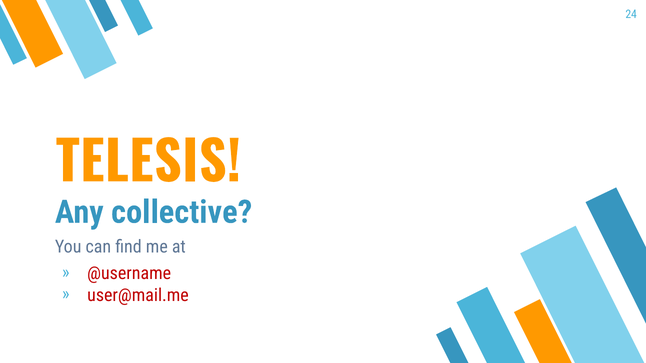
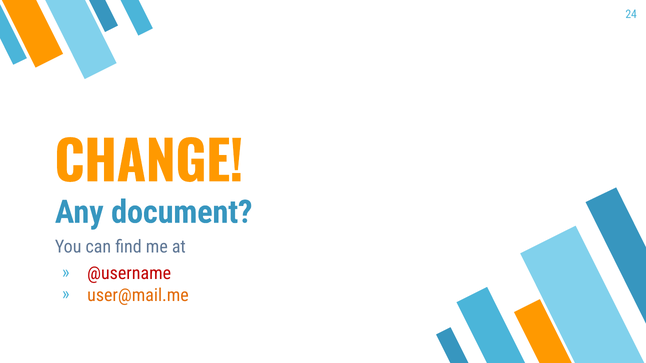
TELESIS: TELESIS -> CHANGE (149, 164)
collective: collective -> document (182, 212)
user@mail.me colour: red -> orange (138, 295)
